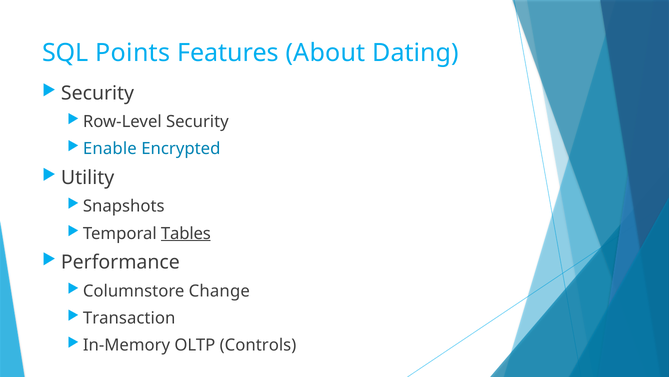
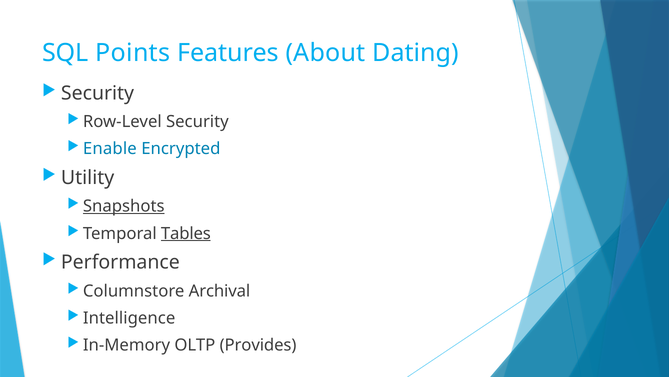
Snapshots underline: none -> present (124, 206)
Change: Change -> Archival (219, 290)
Transaction: Transaction -> Intelligence (129, 317)
Controls: Controls -> Provides (258, 345)
